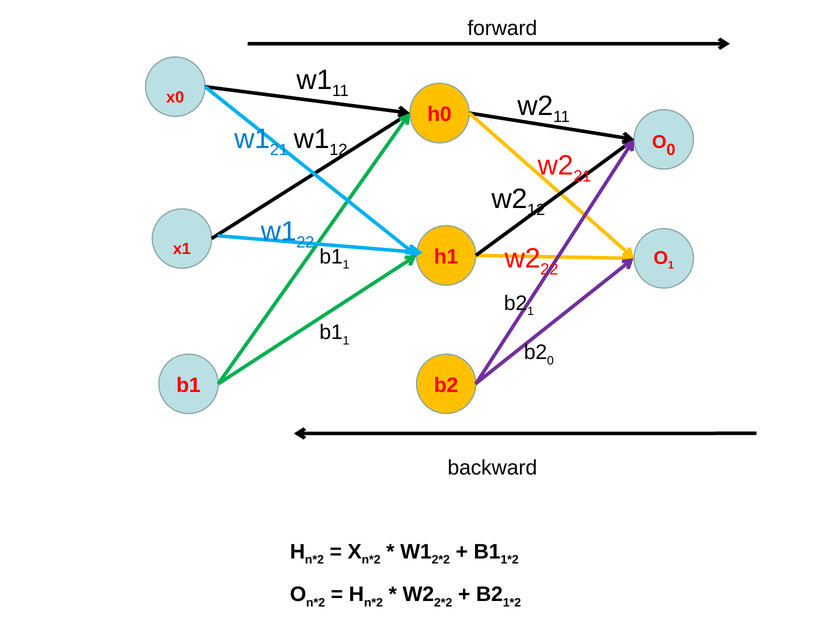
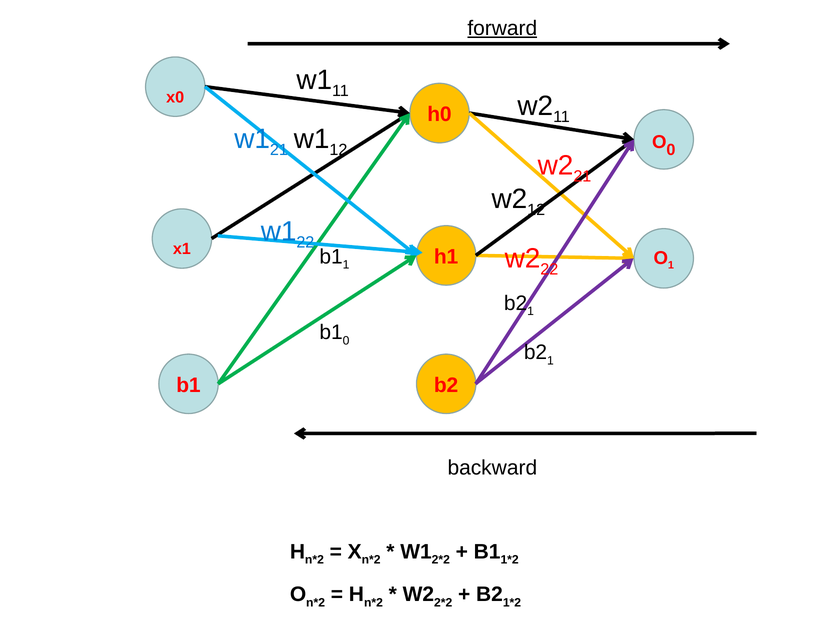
forward underline: none -> present (502, 28)
1: 1 -> 0 (346, 341)
0: 0 -> 1 (550, 361)
